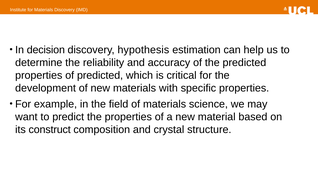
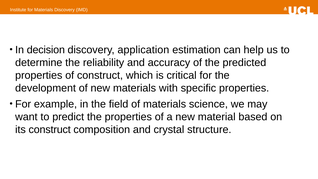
hypothesis: hypothesis -> application (143, 50)
of predicted: predicted -> construct (100, 75)
